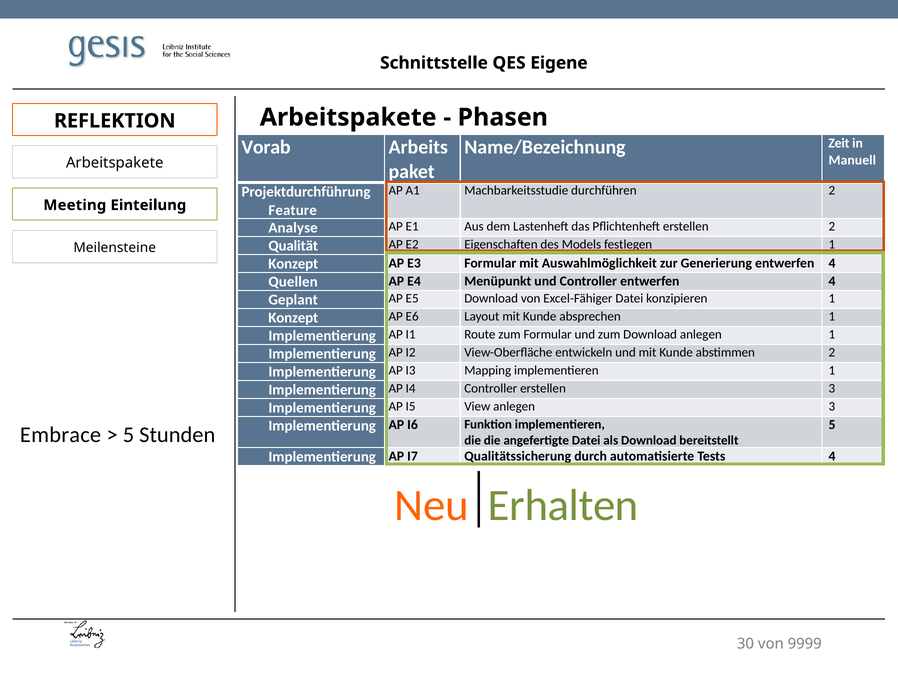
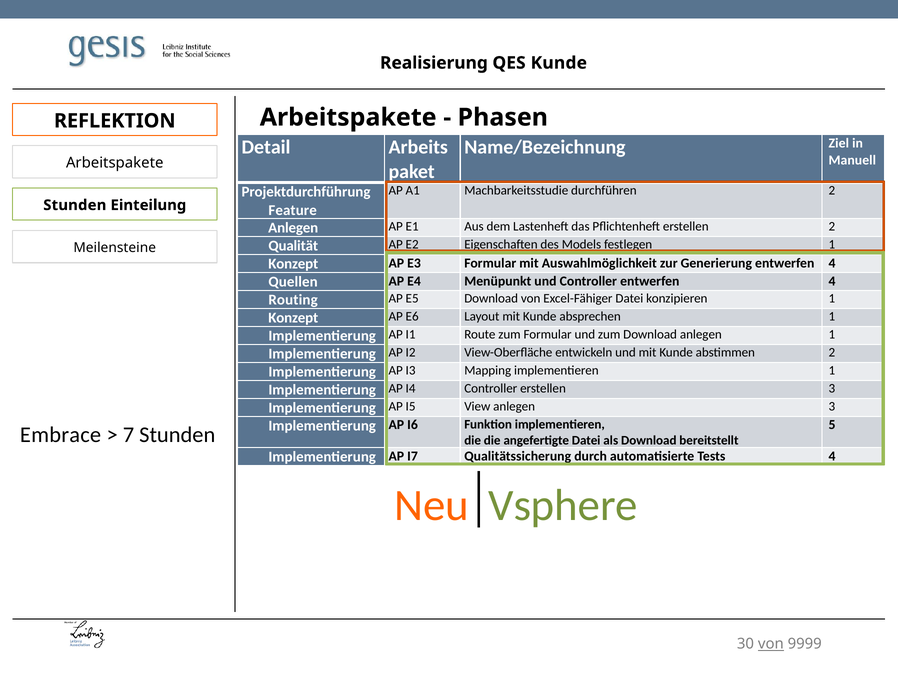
Schnittstelle: Schnittstelle -> Realisierung (434, 63)
QES Eigene: Eigene -> Kunde (559, 63)
Vorab: Vorab -> Detail (266, 147)
Zeit: Zeit -> Ziel (839, 143)
Meeting: Meeting -> Stunden (75, 205)
Analyse: Analyse -> Anlegen (293, 228)
Geplant: Geplant -> Routing (293, 300)
5: 5 -> 7 (128, 435)
Erhalten: Erhalten -> Vsphere (563, 506)
von underline: none -> present (771, 644)
